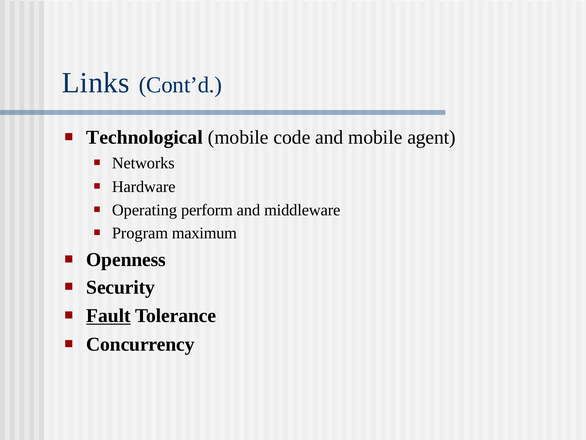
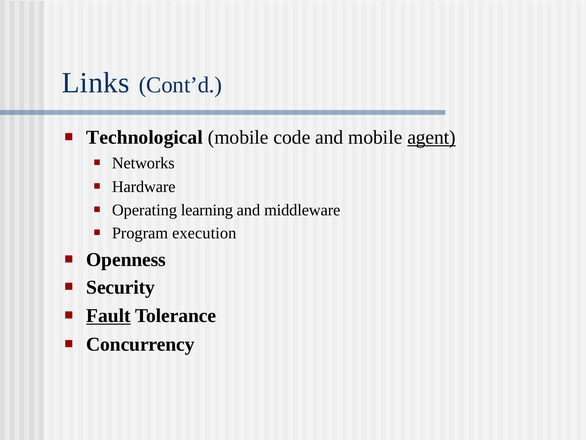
agent underline: none -> present (432, 137)
perform: perform -> learning (207, 210)
maximum: maximum -> execution (204, 233)
